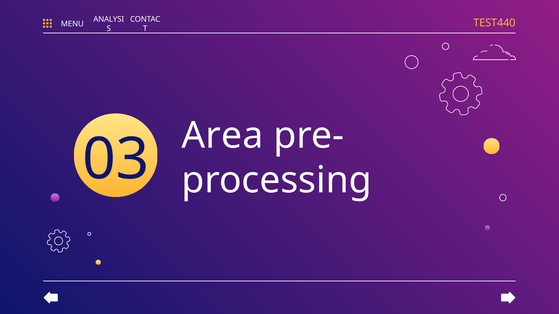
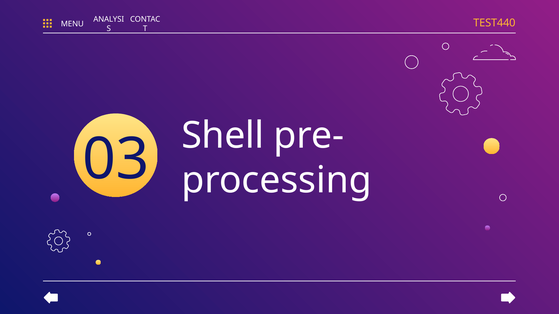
Area: Area -> Shell (223, 136)
